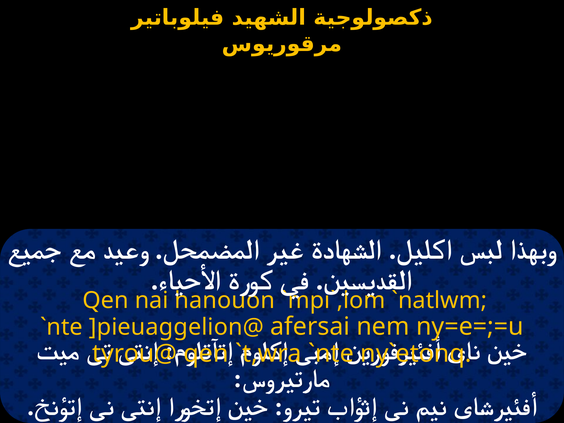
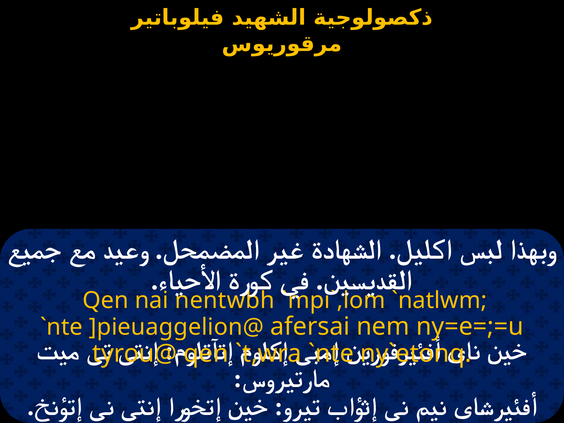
hanouon: hanouon -> nentwbh (225, 300)
